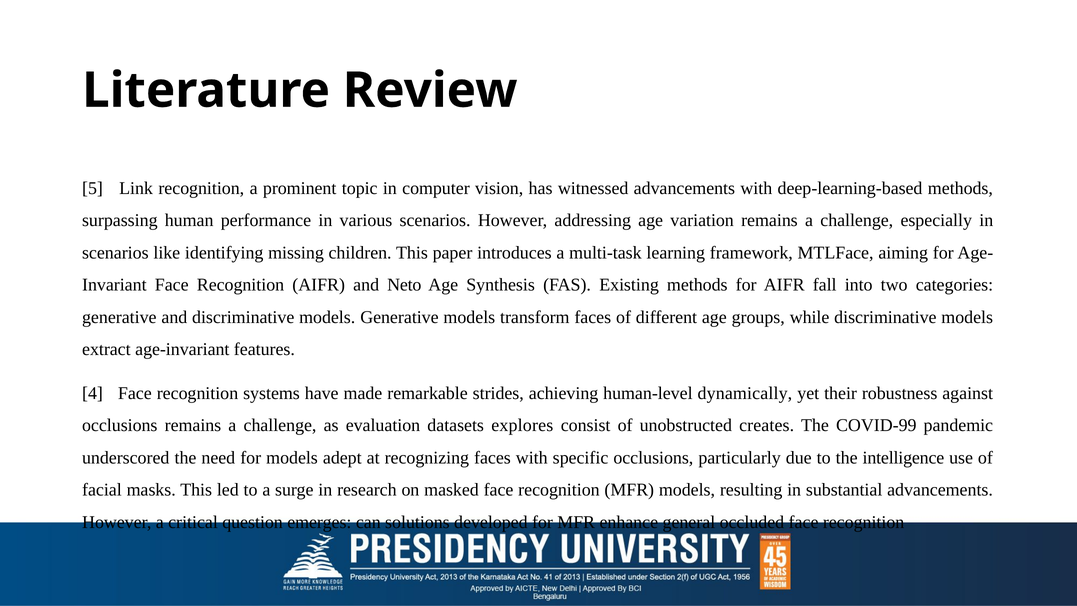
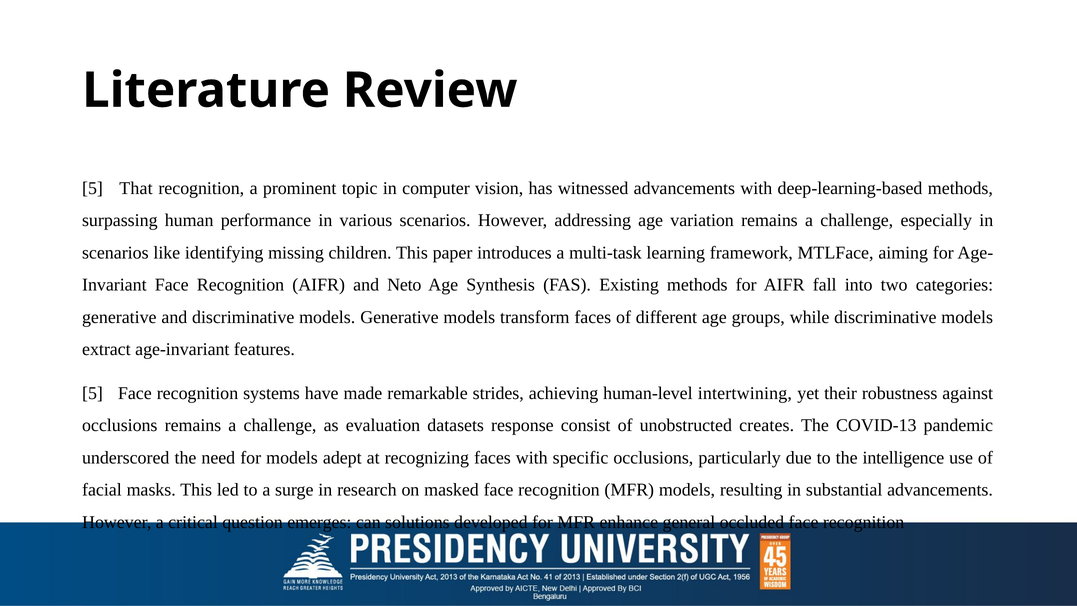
Link: Link -> That (136, 188)
4: 4 -> 5 (93, 393)
dynamically: dynamically -> intertwining (745, 393)
explores: explores -> response (522, 425)
COVID-99: COVID-99 -> COVID-13 (876, 425)
